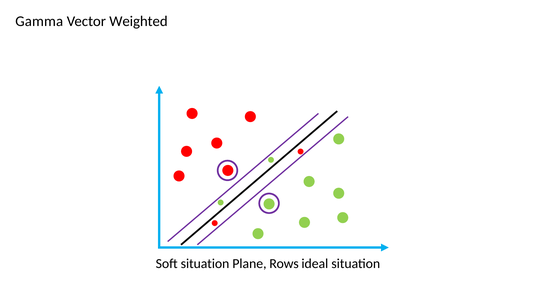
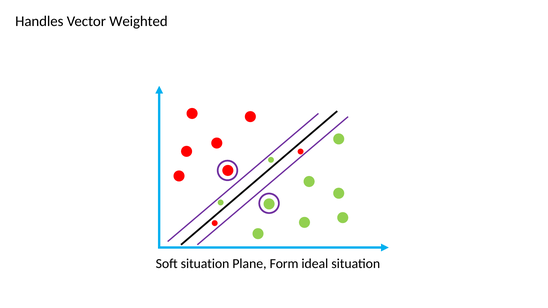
Gamma: Gamma -> Handles (39, 21)
Rows: Rows -> Form (284, 264)
